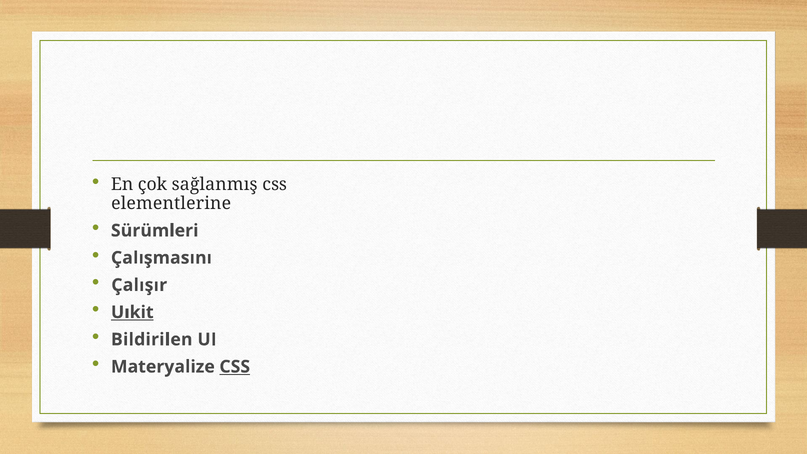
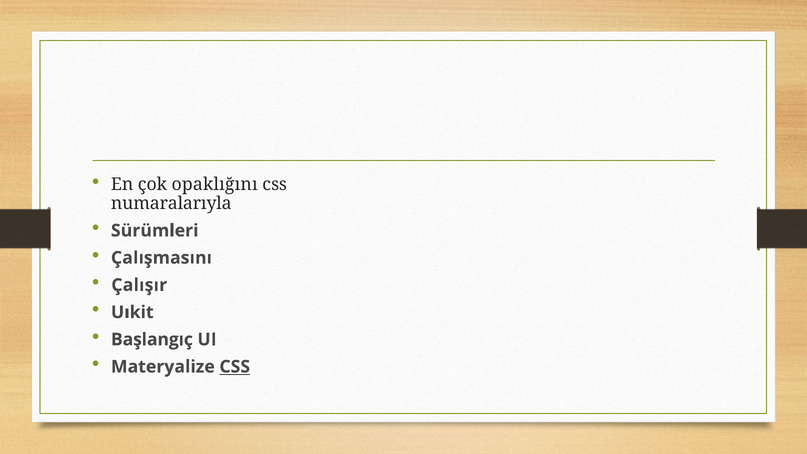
sağlanmış: sağlanmış -> opaklığını (215, 184)
elementlerine: elementlerine -> numaralarıyla (171, 203)
Uıkit underline: present -> none (132, 312)
Bildirilen: Bildirilen -> Başlangıç (152, 339)
